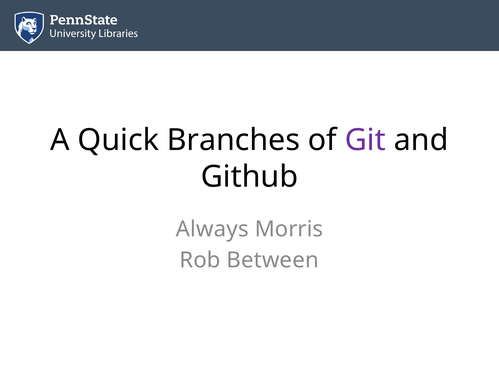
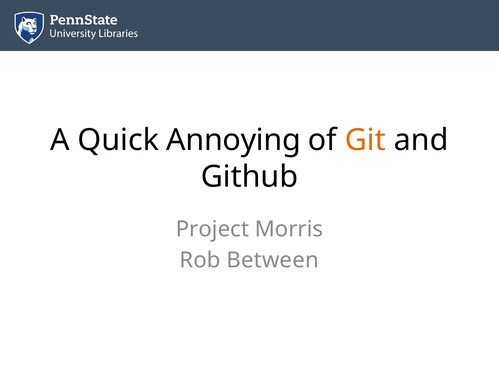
Branches: Branches -> Annoying (234, 140)
Git colour: purple -> orange (365, 140)
Always: Always -> Project (212, 229)
